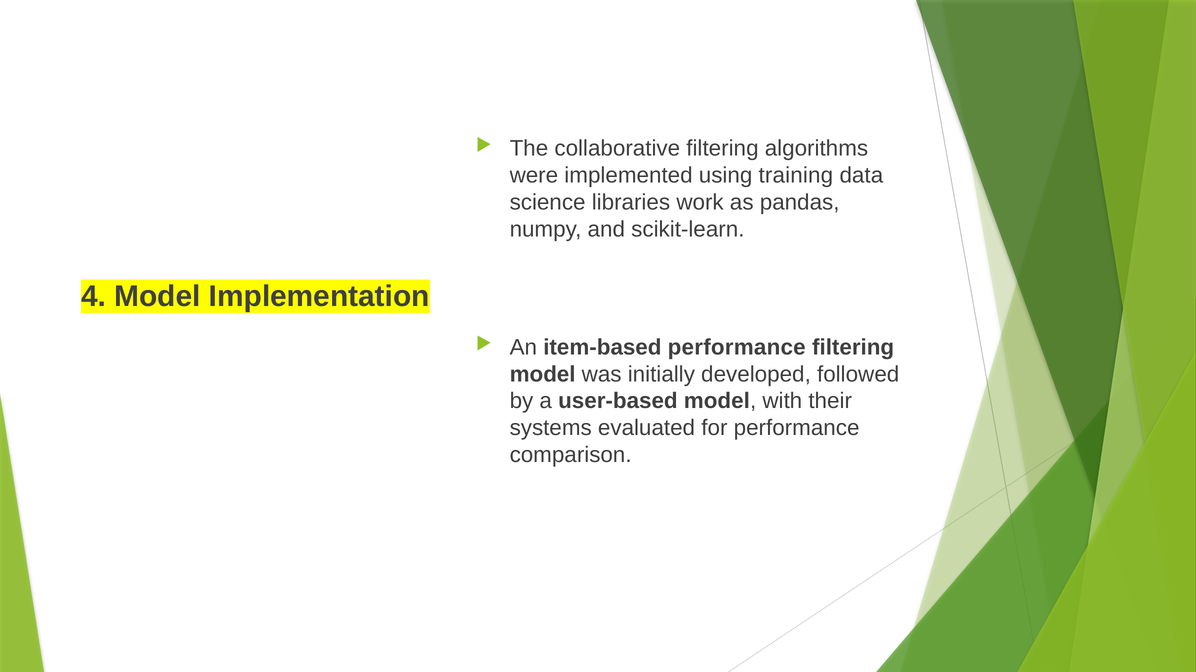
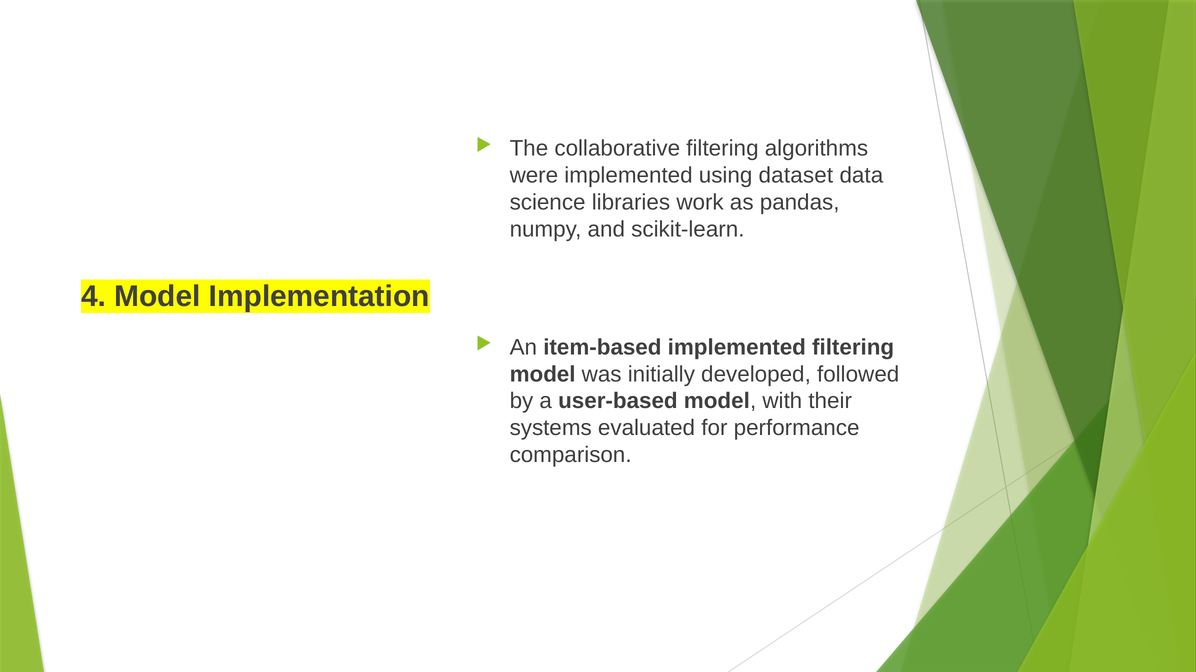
training: training -> dataset (796, 176)
item-based performance: performance -> implemented (737, 348)
